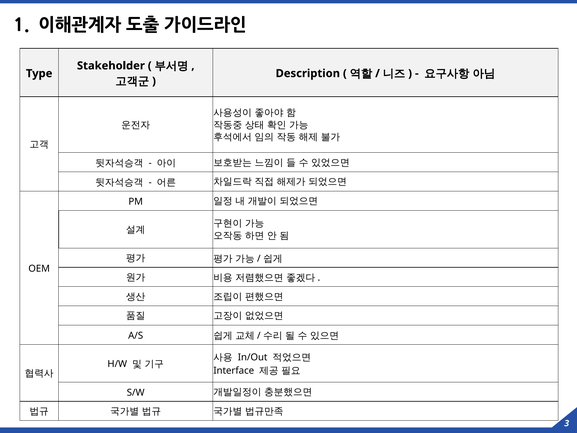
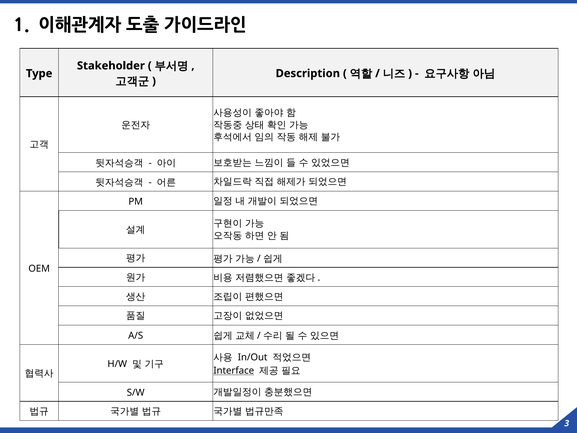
Interface underline: none -> present (234, 370)
